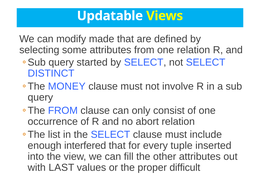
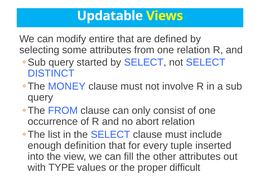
made: made -> entire (102, 39)
interfered: interfered -> definition (85, 145)
LAST: LAST -> TYPE (62, 167)
